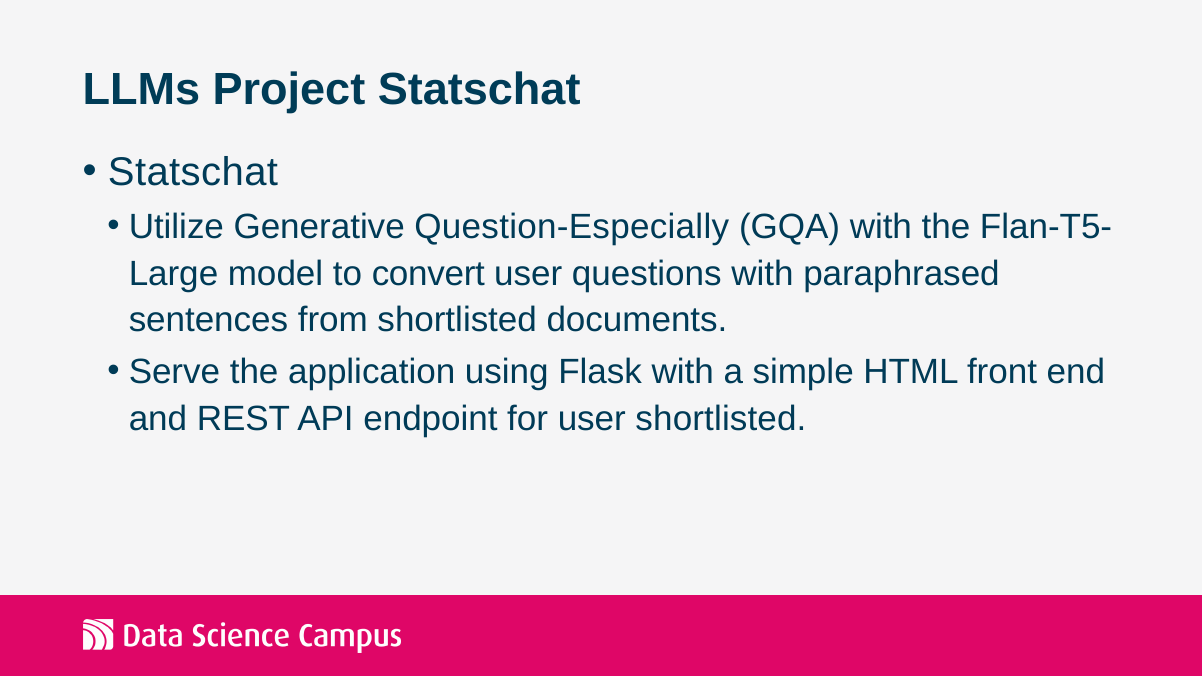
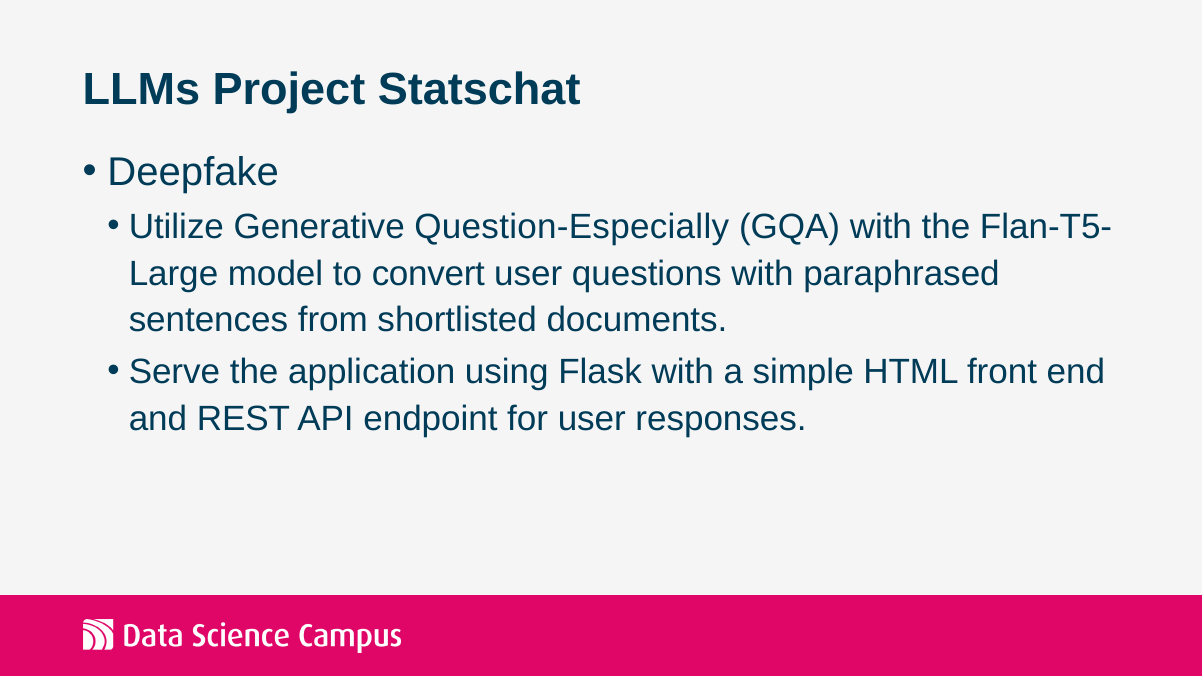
Statschat: Statschat -> Deepfake (193, 172)
user shortlisted: shortlisted -> responses (721, 419)
